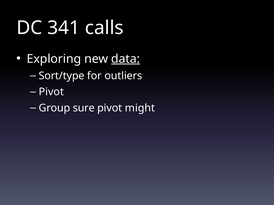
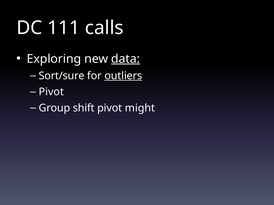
341: 341 -> 111 (64, 28)
Sort/type: Sort/type -> Sort/sure (62, 76)
outliers underline: none -> present (123, 76)
sure: sure -> shift (84, 108)
